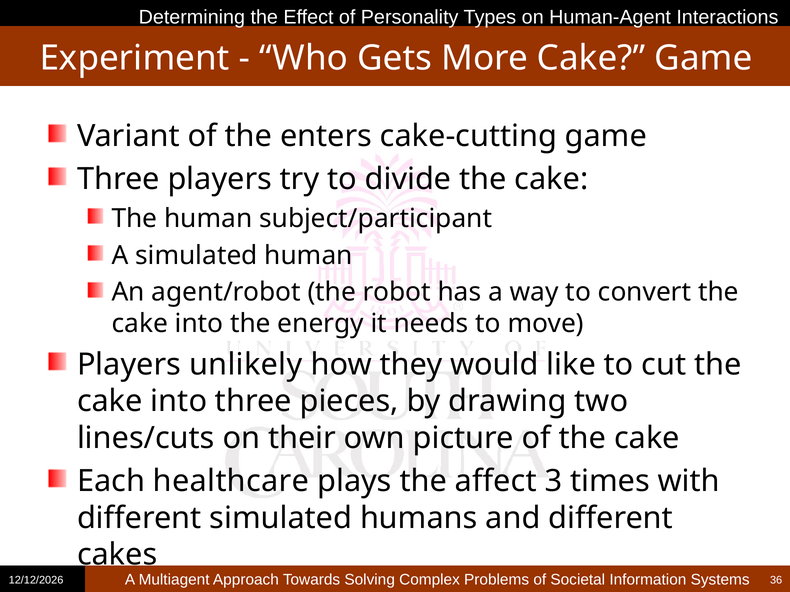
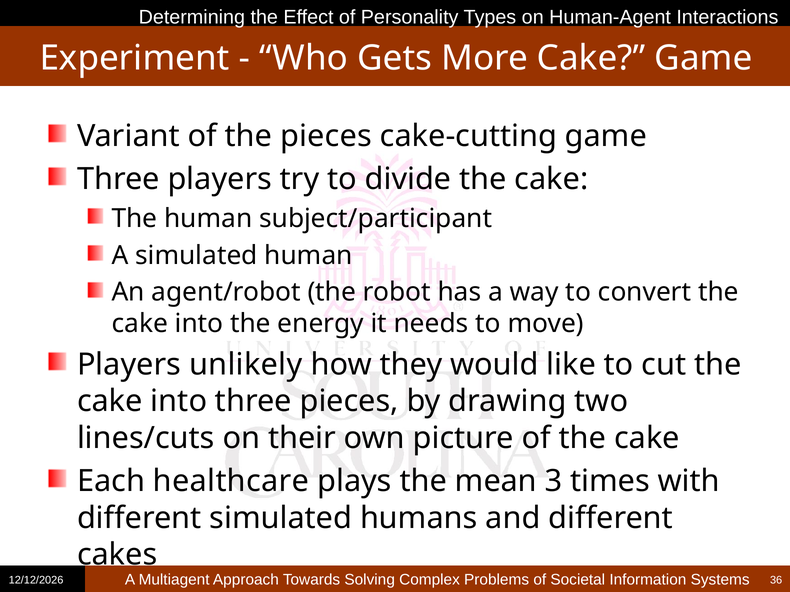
the enters: enters -> pieces (326, 136)
affect: affect -> mean (496, 482)
